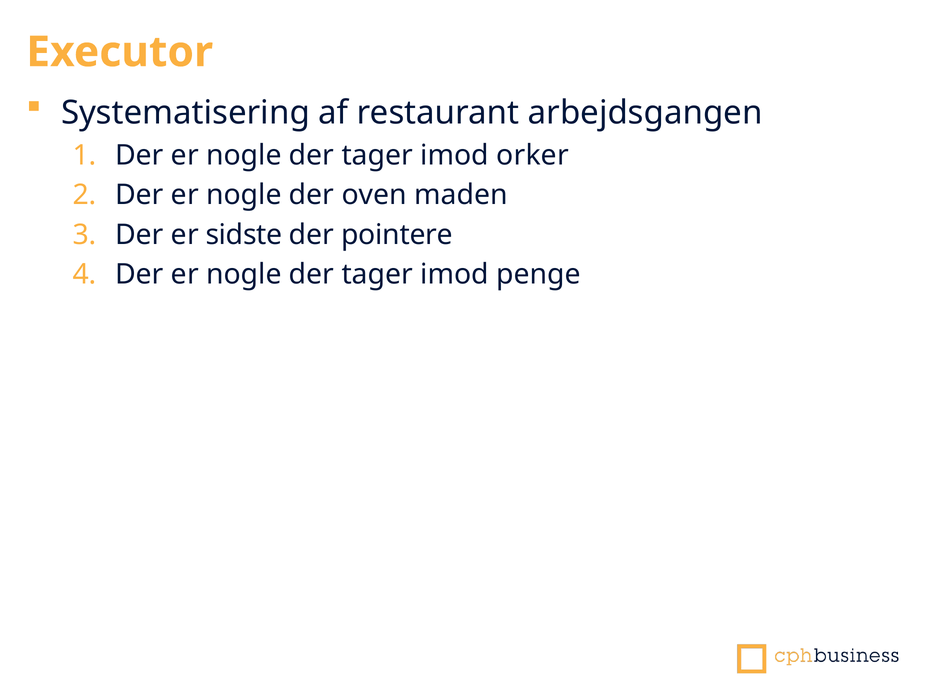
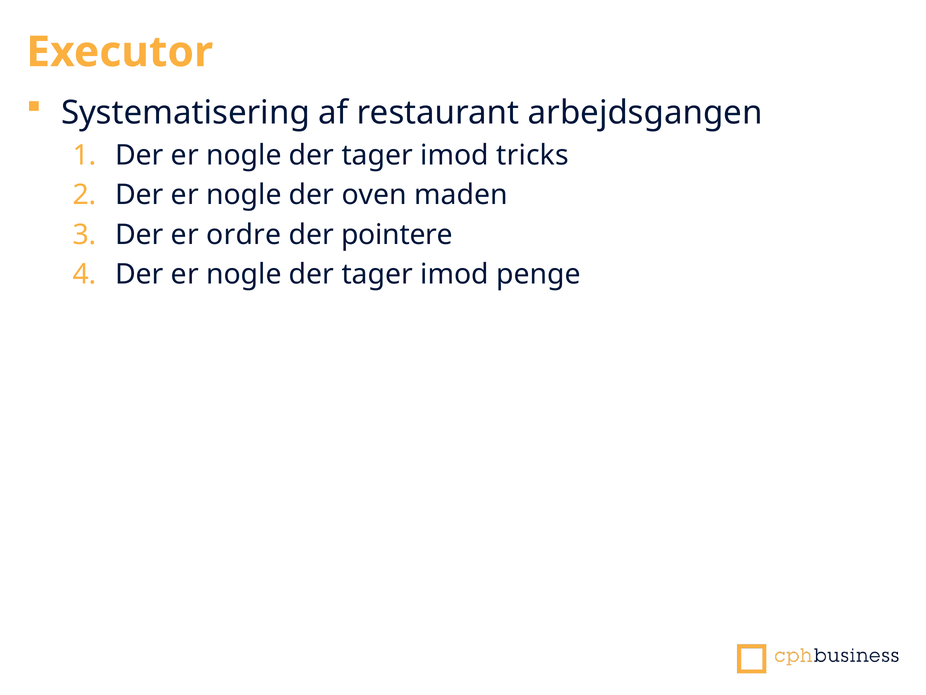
orker: orker -> tricks (533, 155)
sidste: sidste -> ordre (244, 235)
